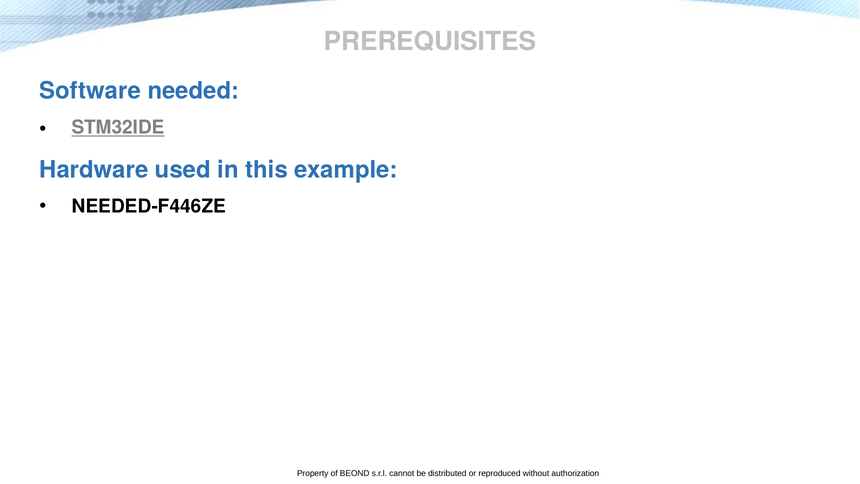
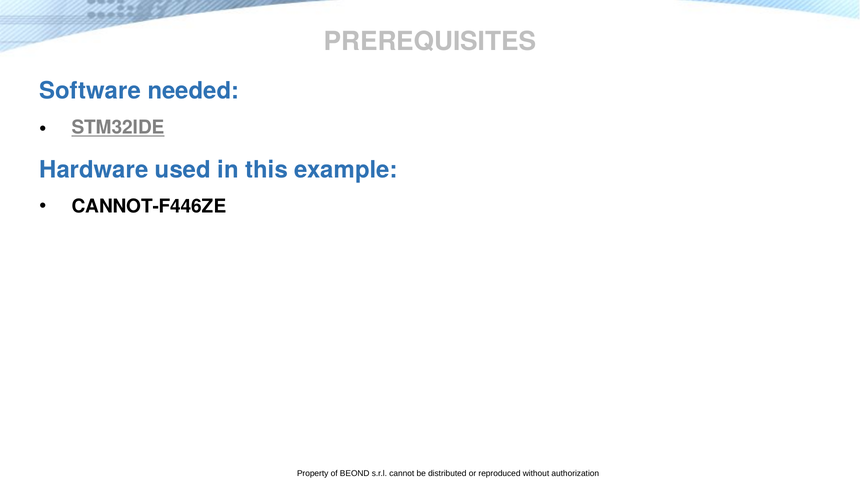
NEEDED-F446ZE: NEEDED-F446ZE -> CANNOT-F446ZE (149, 206)
